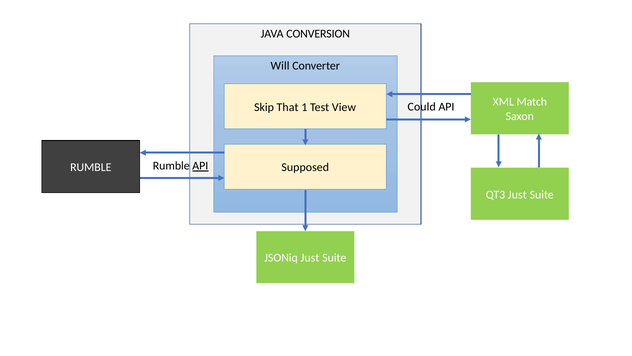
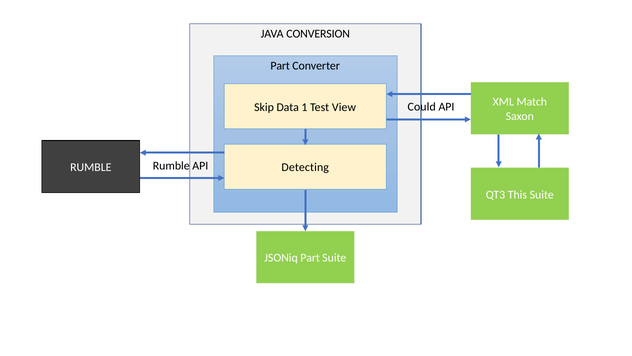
Will: Will -> Part (280, 66)
That: That -> Data (288, 107)
API underline: present -> none (200, 166)
Supposed: Supposed -> Detecting (305, 167)
QT3 Just: Just -> This (517, 194)
JSONiq Just: Just -> Part (310, 258)
